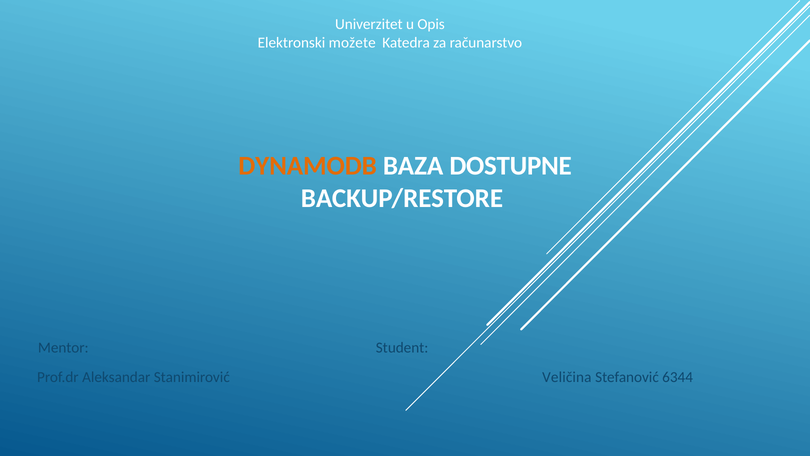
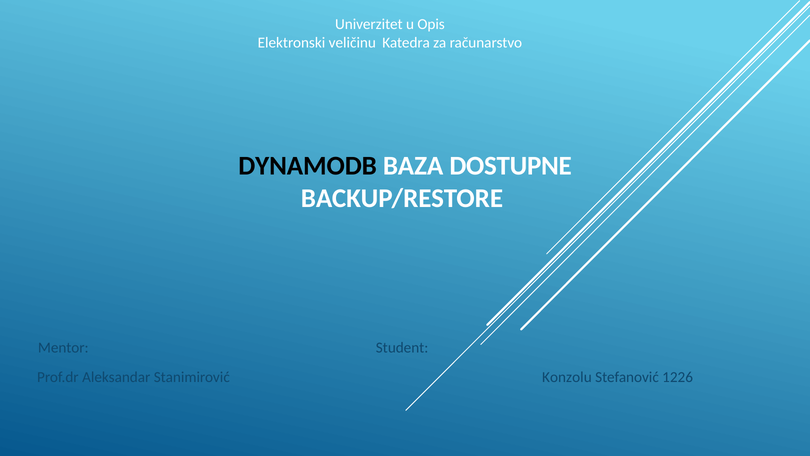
možete: možete -> veličinu (352, 43)
DYNAMODB colour: orange -> black (308, 166)
Veličina: Veličina -> Konzolu (567, 377)
6344: 6344 -> 1226 (678, 377)
